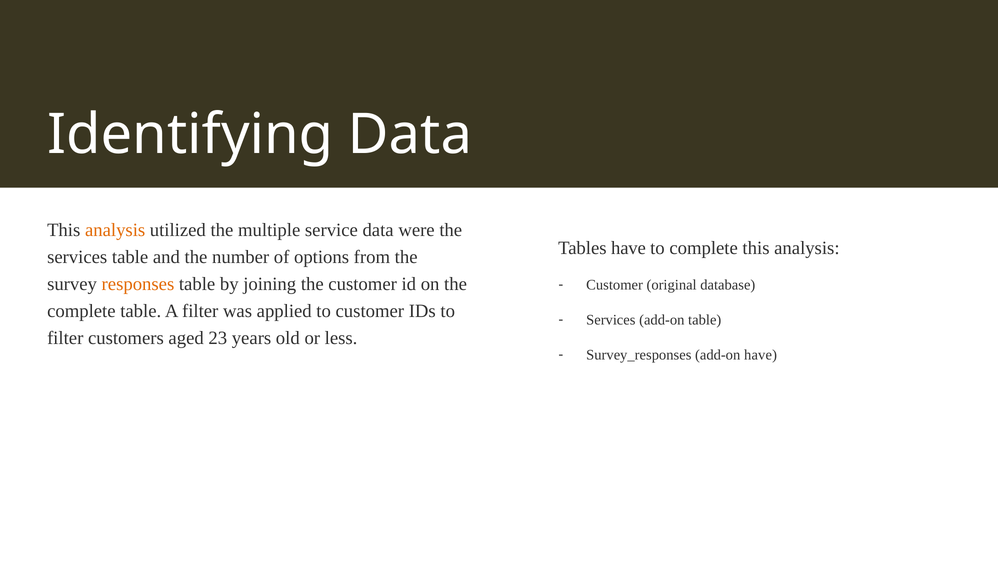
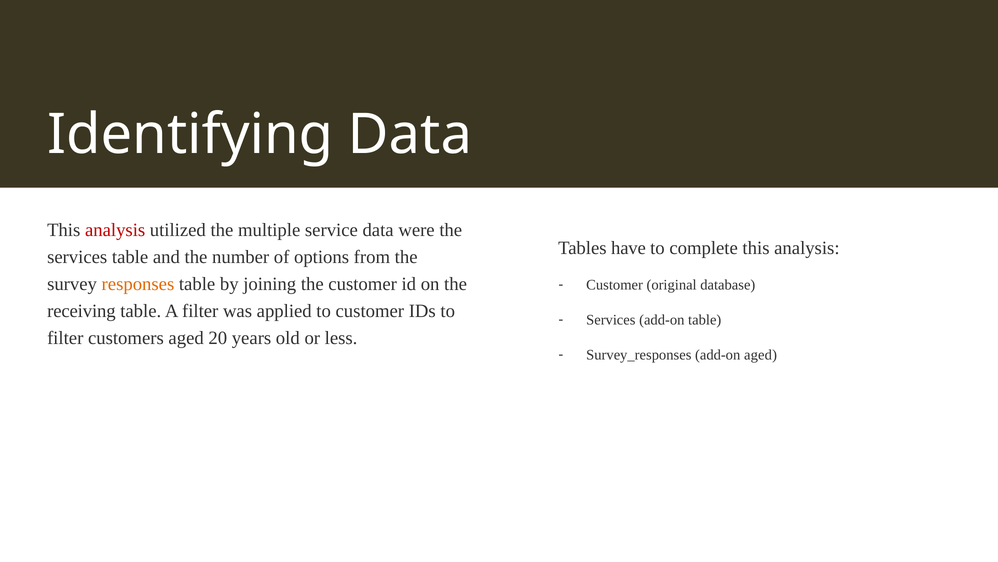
analysis colour: orange -> red (115, 230)
complete: complete -> receiving (81, 311)
23: 23 -> 20 (218, 337)
add-on have: have -> aged (761, 355)
